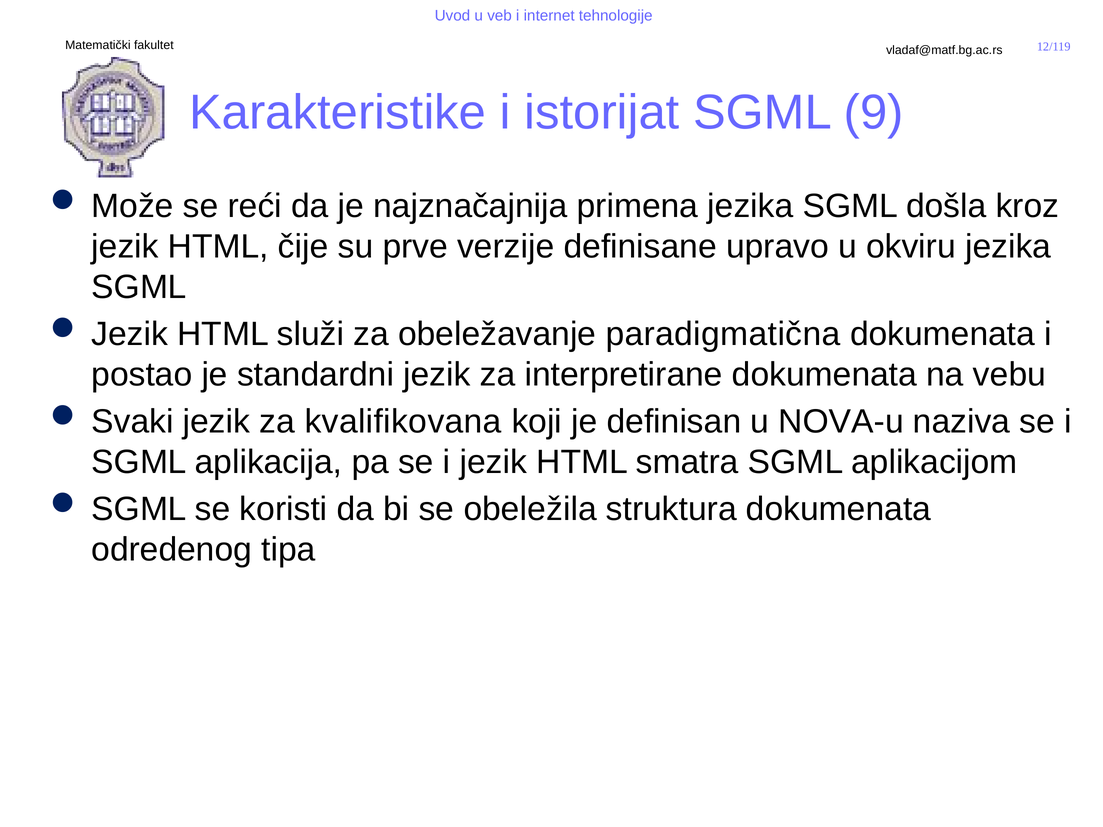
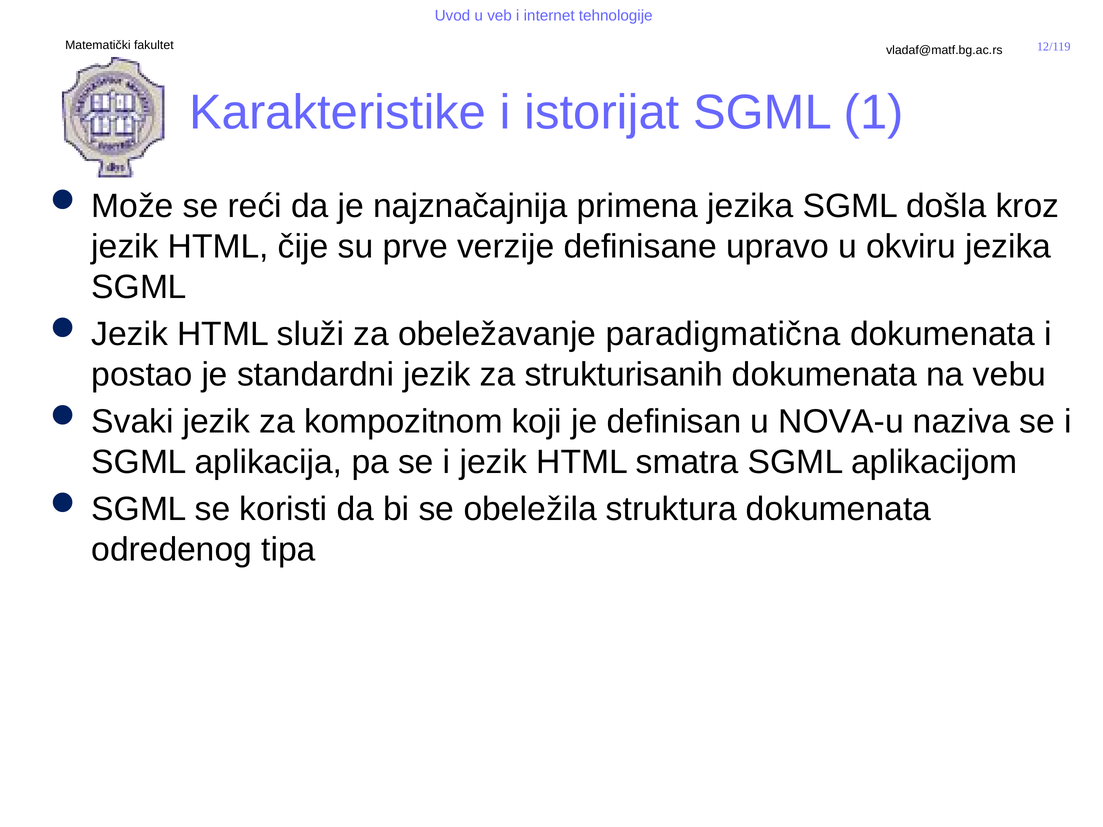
9: 9 -> 1 (874, 113)
interpretirane: interpretirane -> strukturisanih (624, 375)
kvalifikovana: kvalifikovana -> kompozitnom (403, 422)
